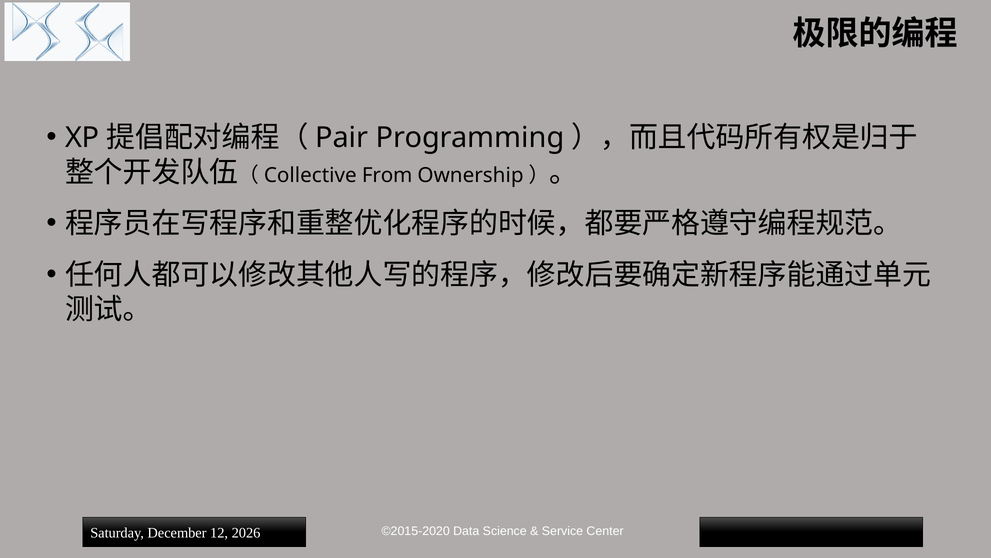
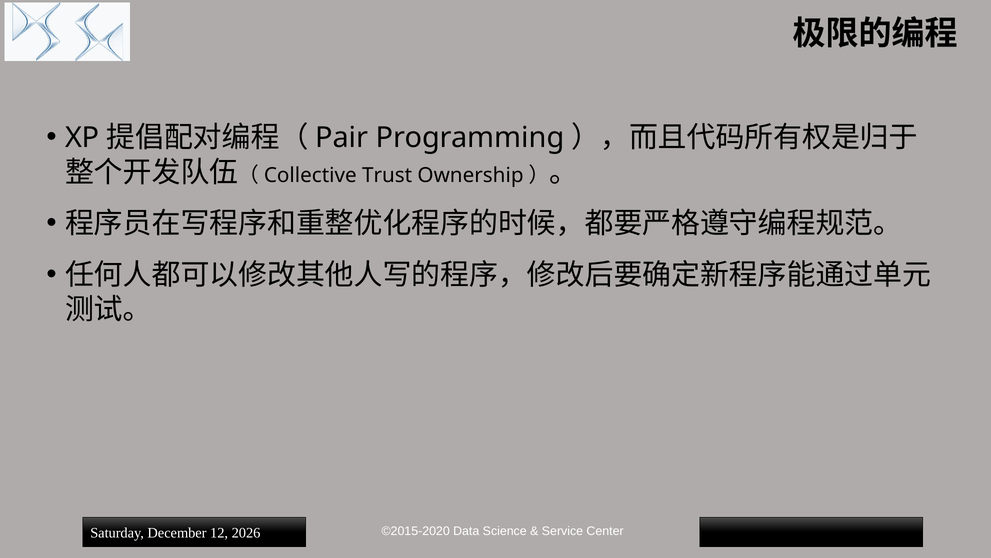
From: From -> Trust (387, 175)
